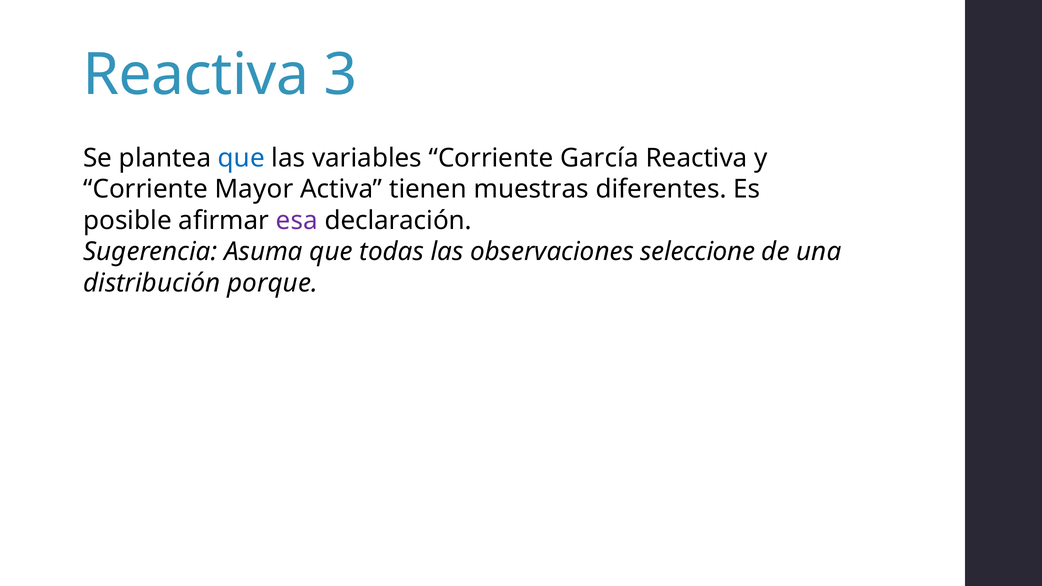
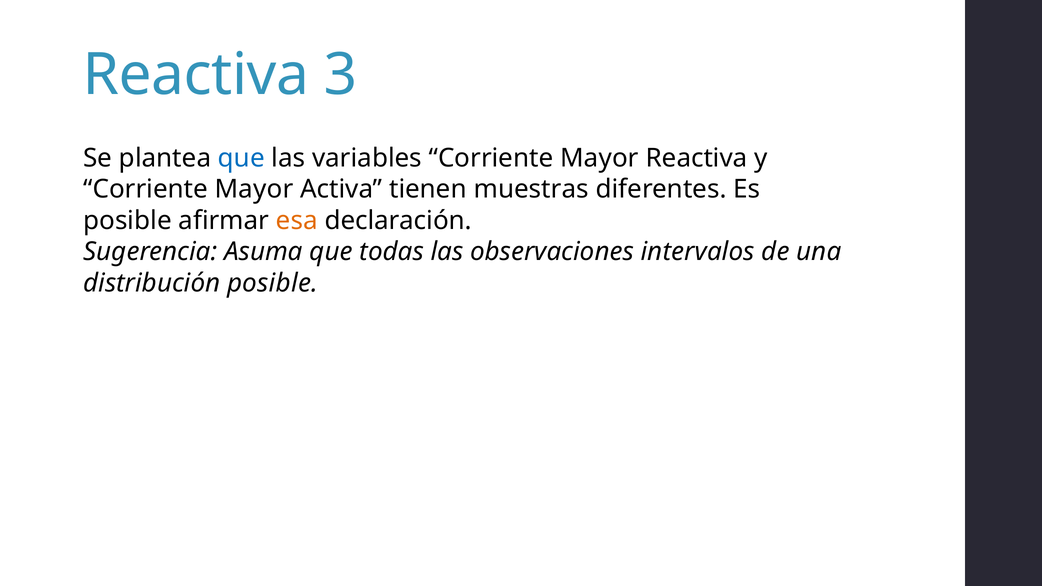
variables Corriente García: García -> Mayor (599, 158)
esa colour: purple -> orange (297, 221)
seleccione: seleccione -> intervalos (698, 252)
distribución porque: porque -> posible (273, 283)
